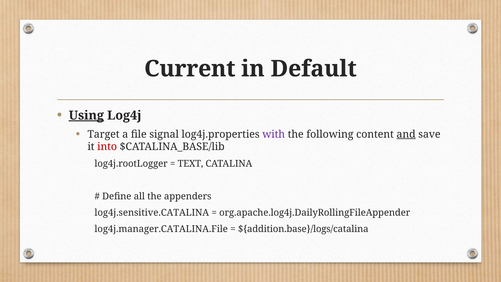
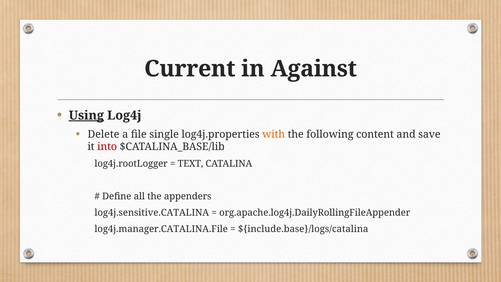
Default: Default -> Against (314, 69)
Target: Target -> Delete (103, 134)
signal: signal -> single (164, 134)
with colour: purple -> orange (274, 134)
and underline: present -> none (406, 134)
${addition.base}/logs/catalina: ${addition.base}/logs/catalina -> ${include.base}/logs/catalina (303, 229)
